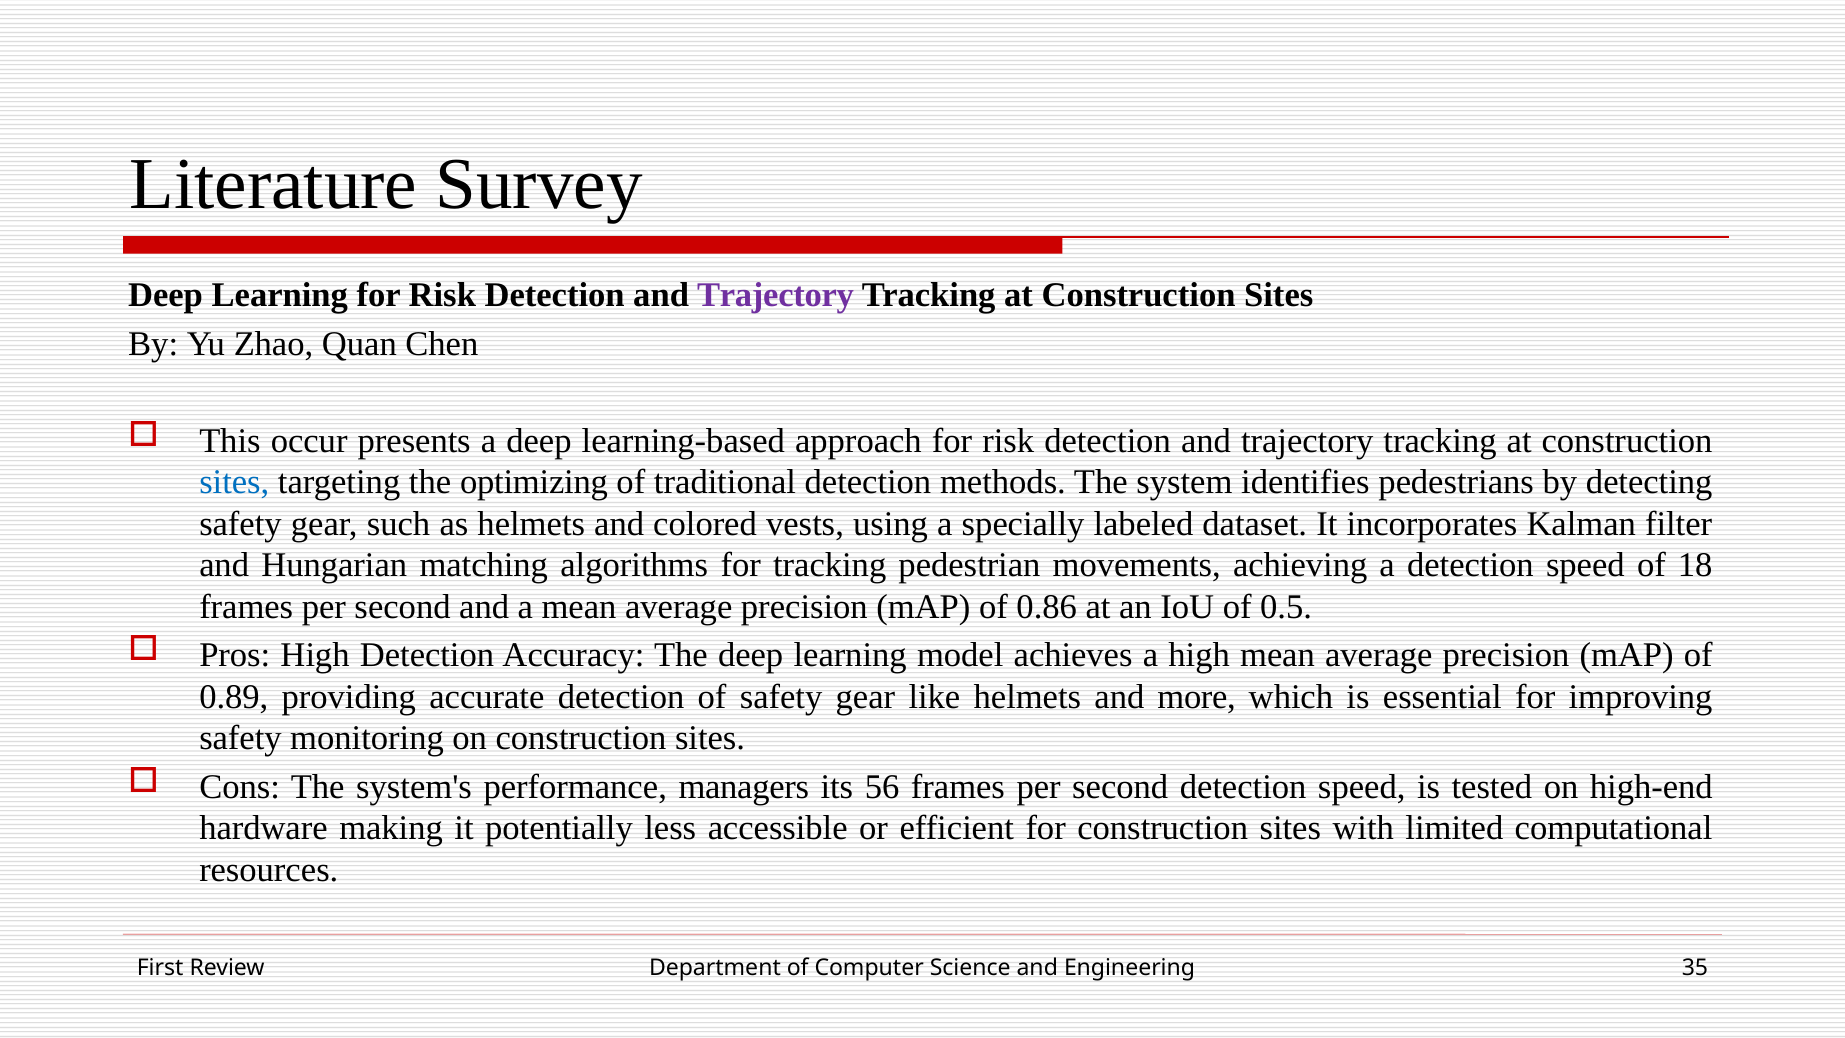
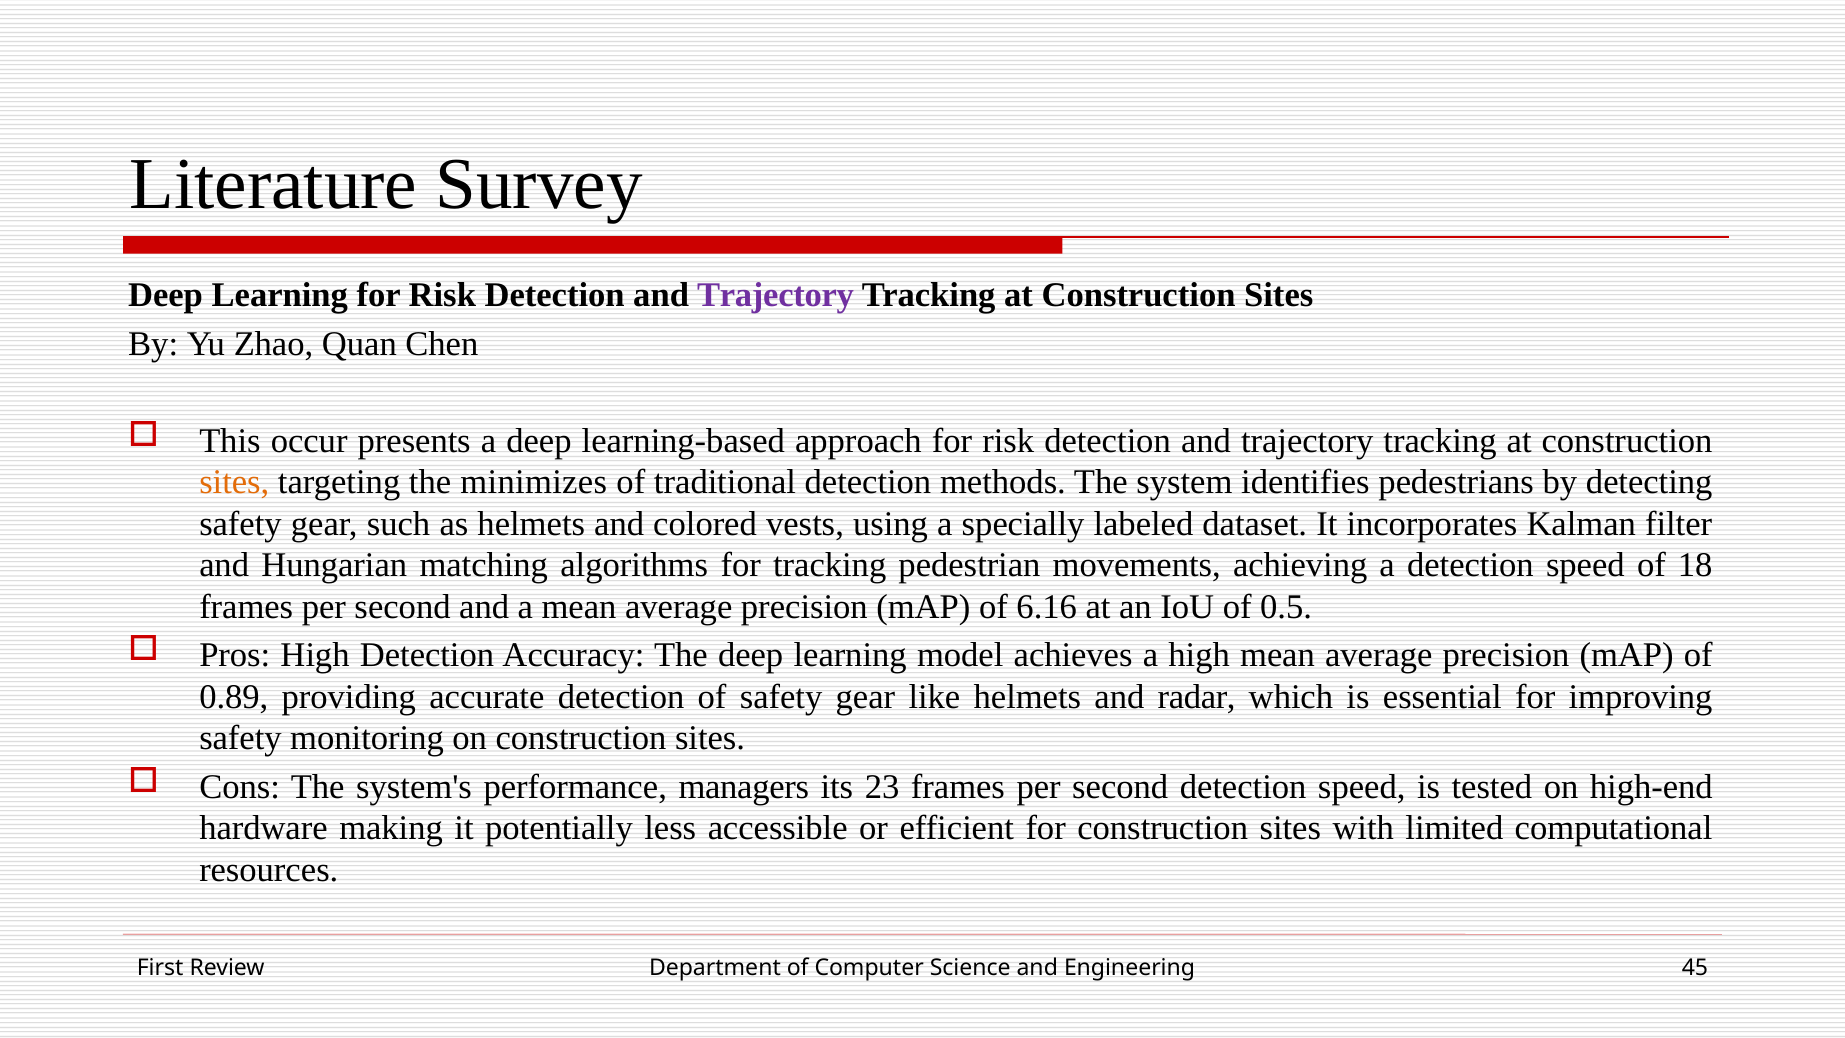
sites colour: blue -> orange (234, 482)
optimizing: optimizing -> minimizes (534, 482)
0.86: 0.86 -> 6.16 (1047, 607)
more: more -> radar (1197, 697)
56: 56 -> 23 (882, 787)
35: 35 -> 45 (1695, 967)
